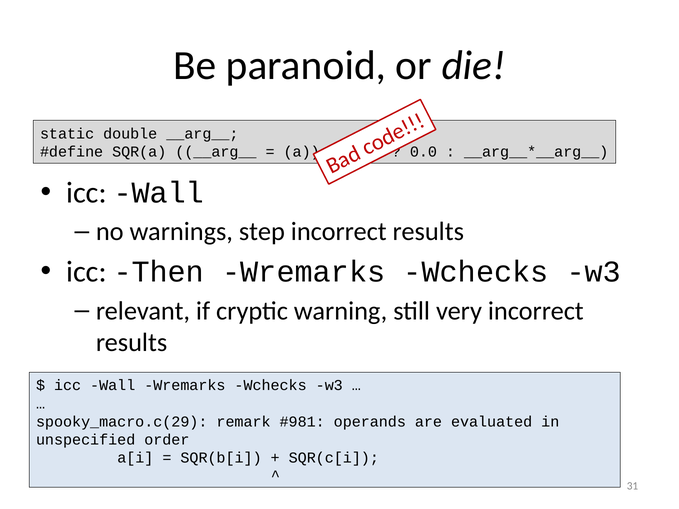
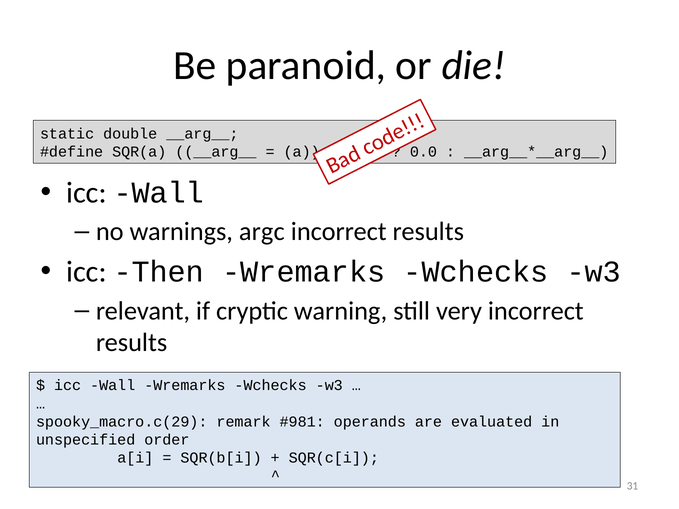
step: step -> argc (262, 232)
